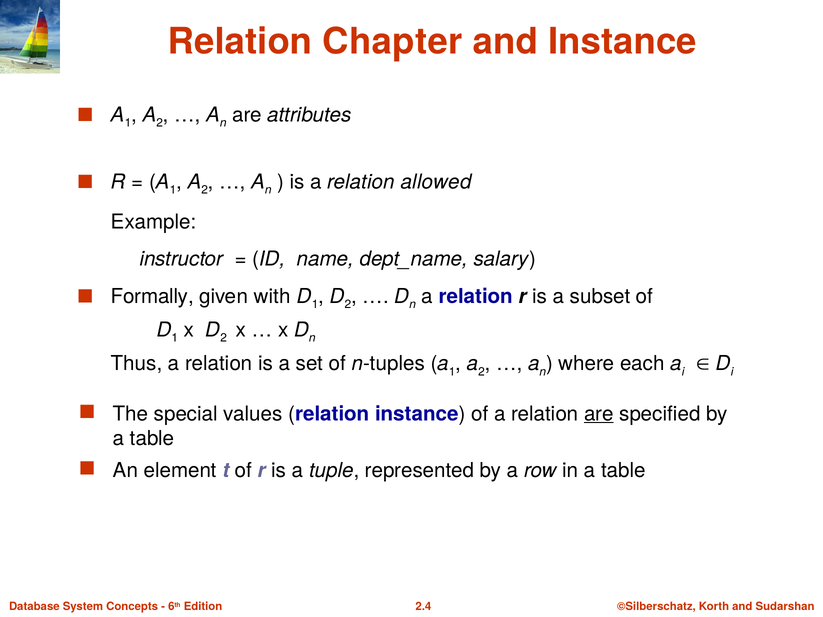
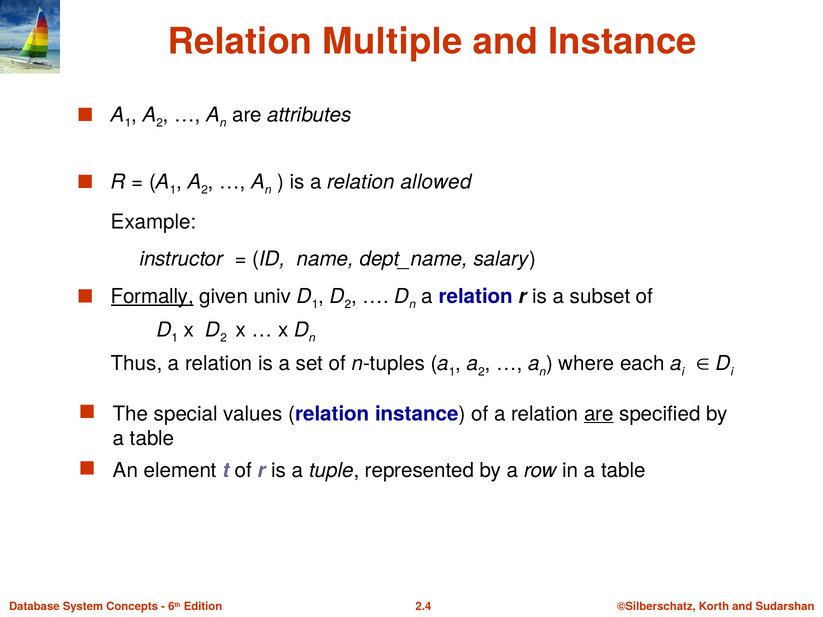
Chapter: Chapter -> Multiple (392, 42)
Formally underline: none -> present (152, 297)
with: with -> univ (272, 297)
